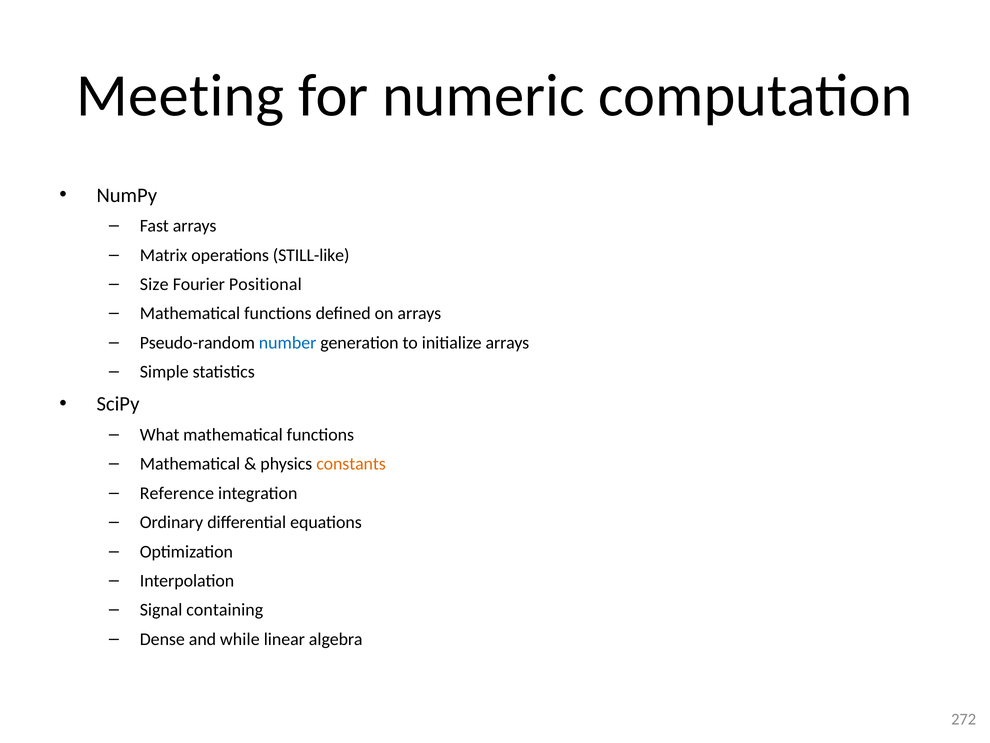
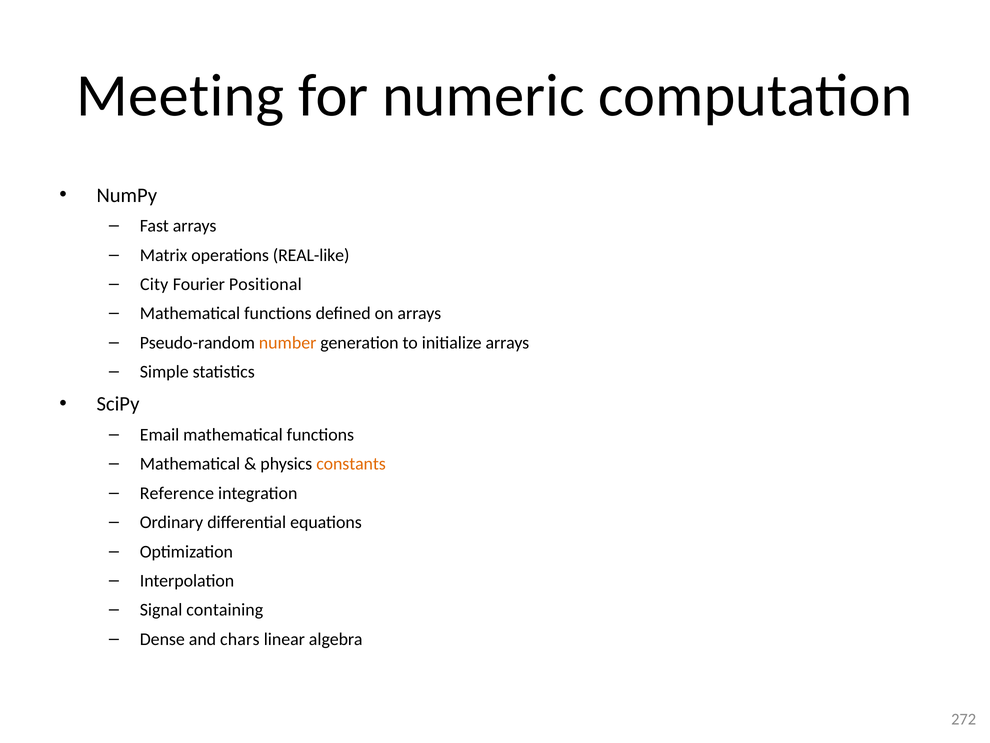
STILL-like: STILL-like -> REAL-like (311, 255)
Size: Size -> City (154, 284)
number colour: blue -> orange (288, 343)
What: What -> Email (160, 434)
while: while -> chars (240, 639)
